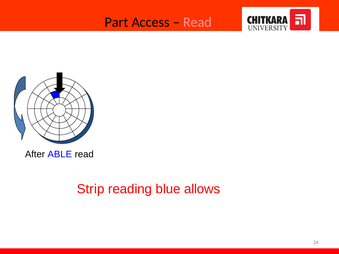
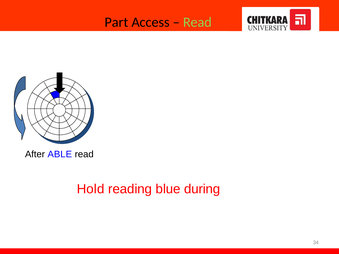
Read colour: pink -> light green (197, 22)
Strip: Strip -> Hold (91, 189)
allows: allows -> during (202, 189)
